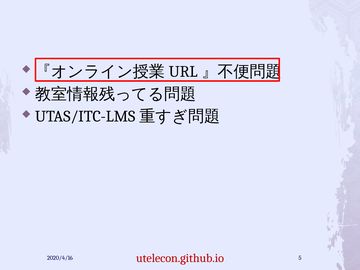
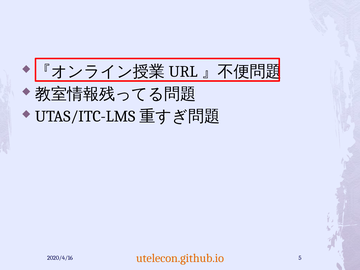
utelecon.github.io colour: red -> orange (180, 258)
